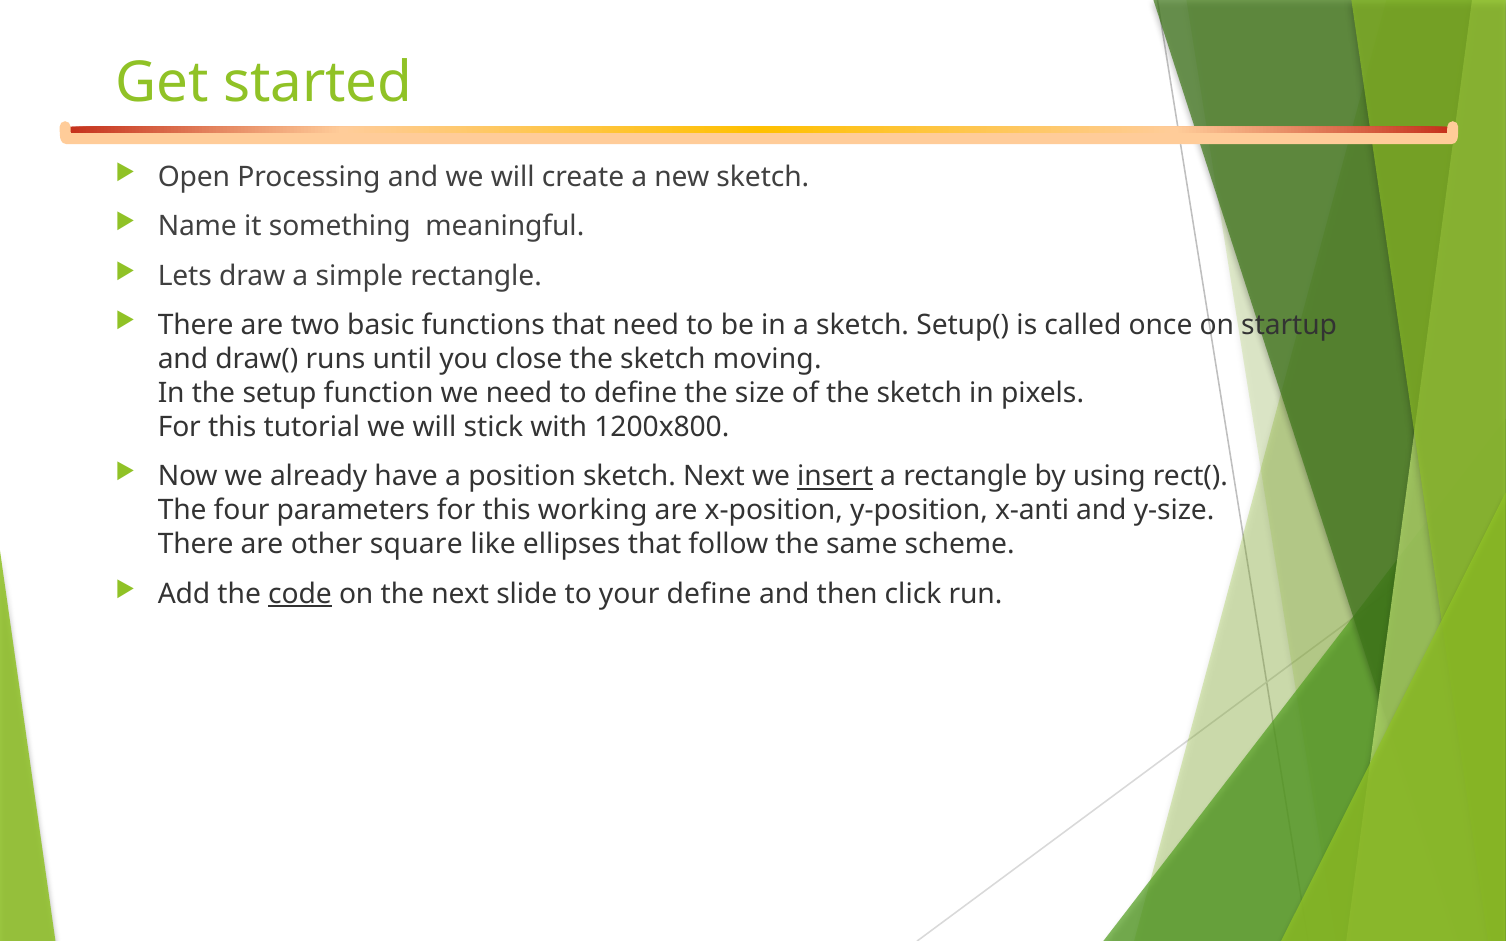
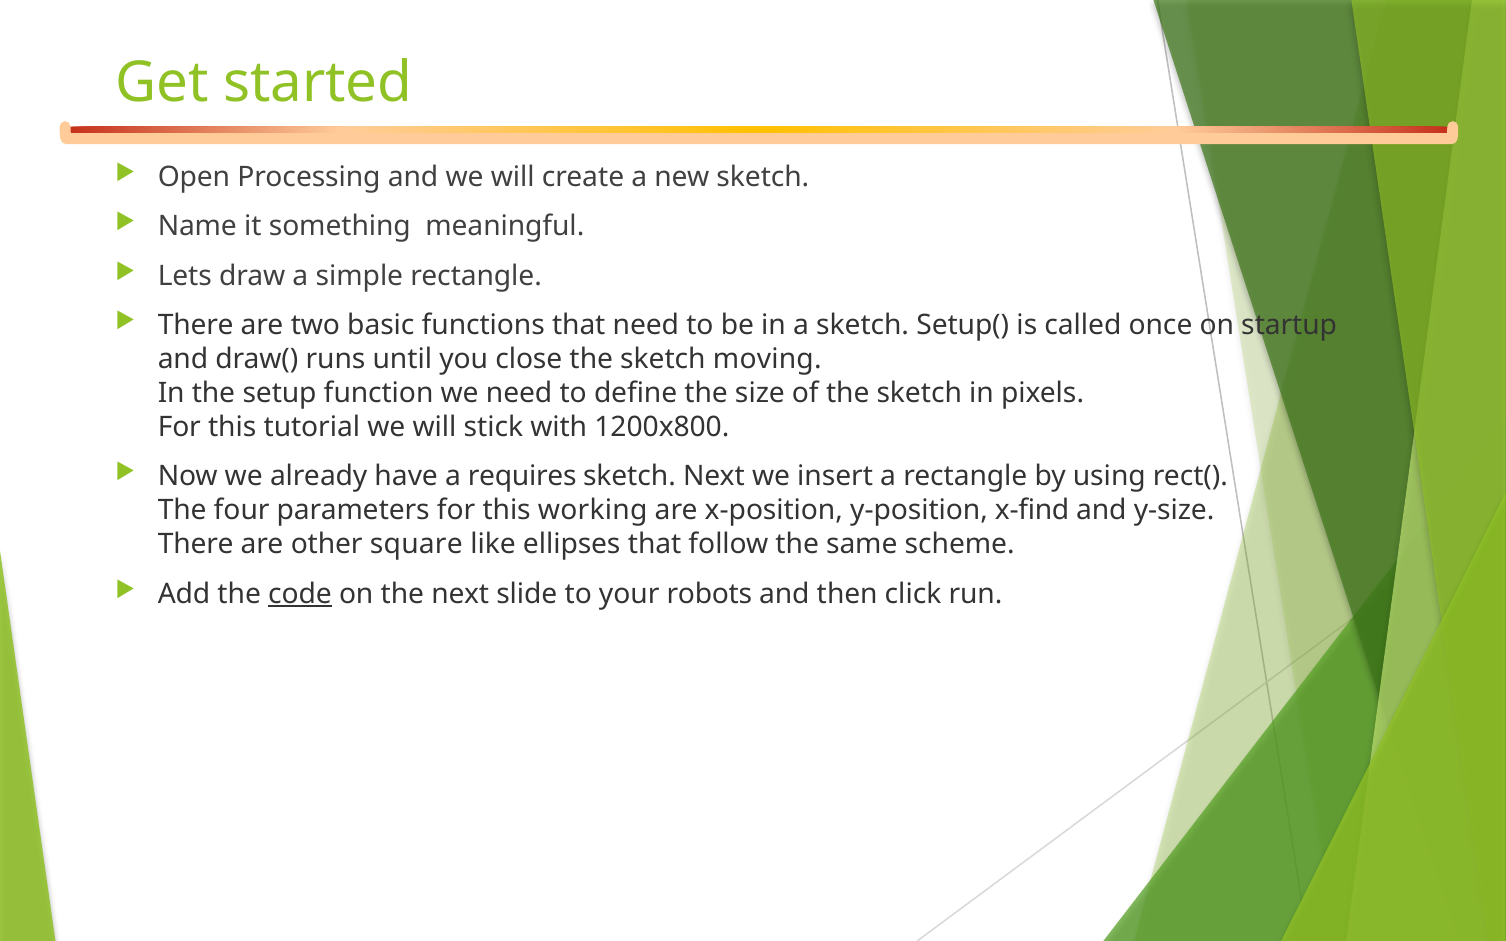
position: position -> requires (522, 477)
insert underline: present -> none (835, 477)
x-anti: x-anti -> x-find (1032, 511)
your define: define -> robots (709, 594)
